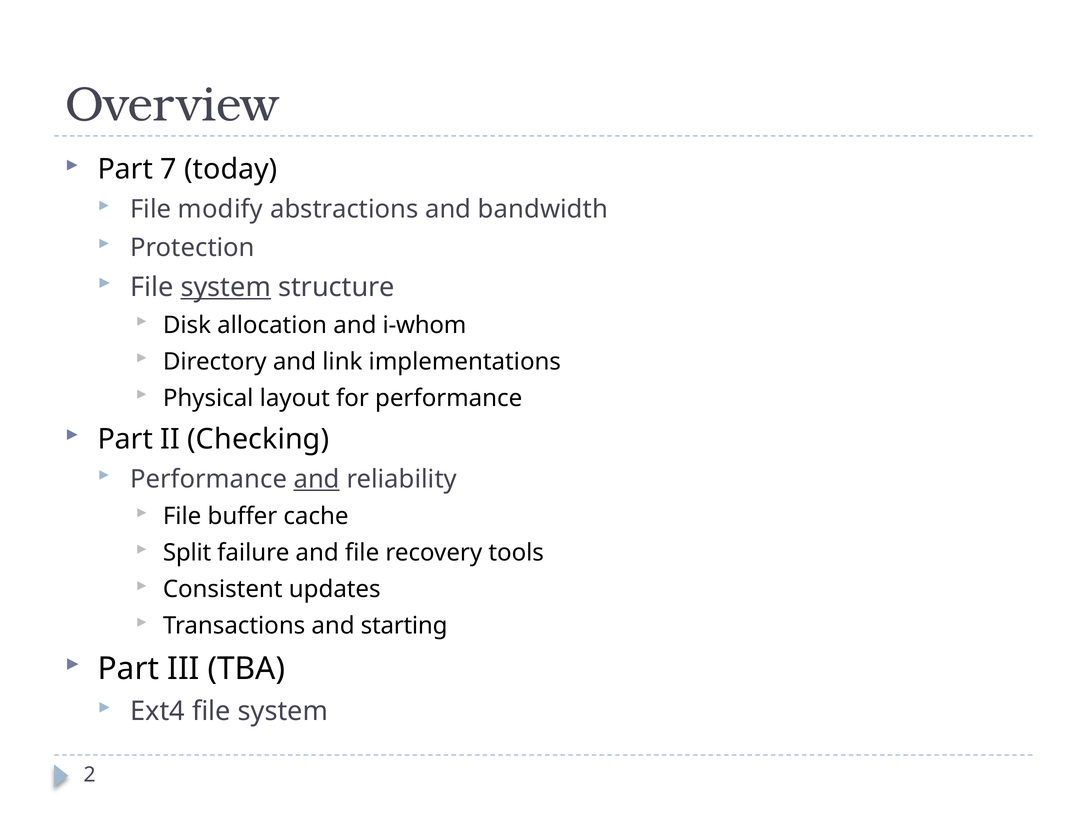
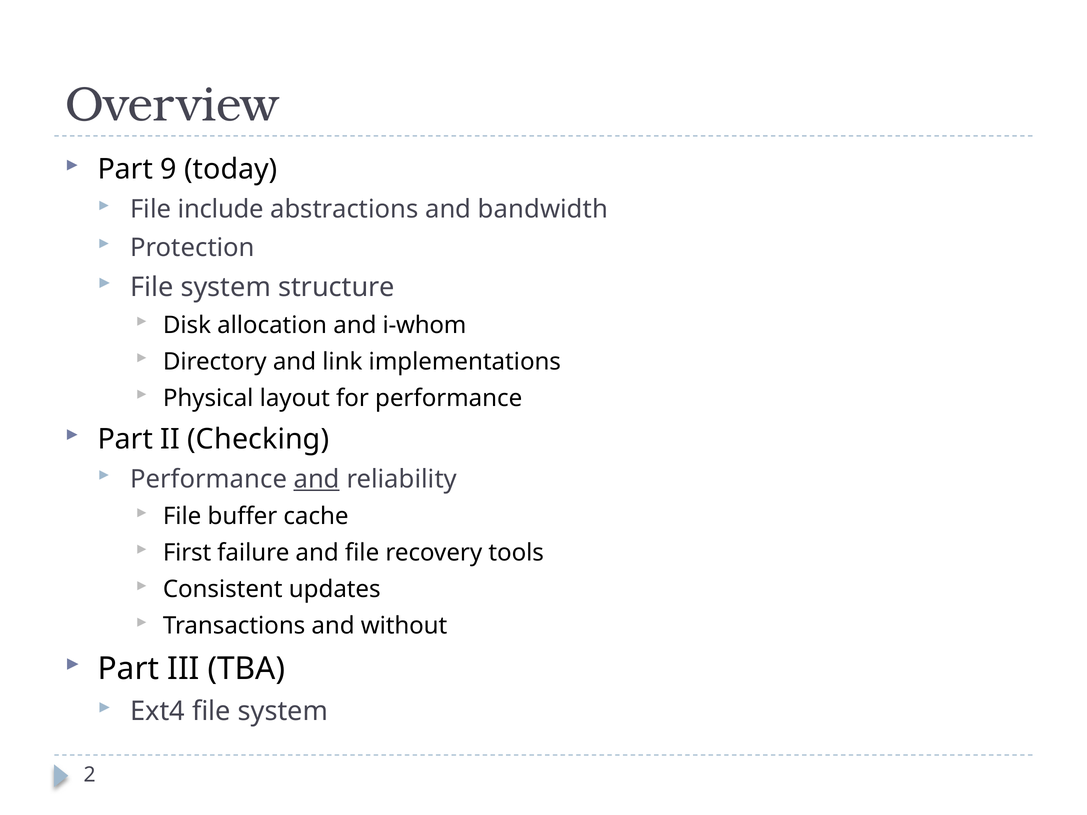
7: 7 -> 9 (169, 170)
modify: modify -> include (221, 209)
system underline: present -> none (226, 287)
Split: Split -> First (187, 553)
starting: starting -> without (404, 626)
